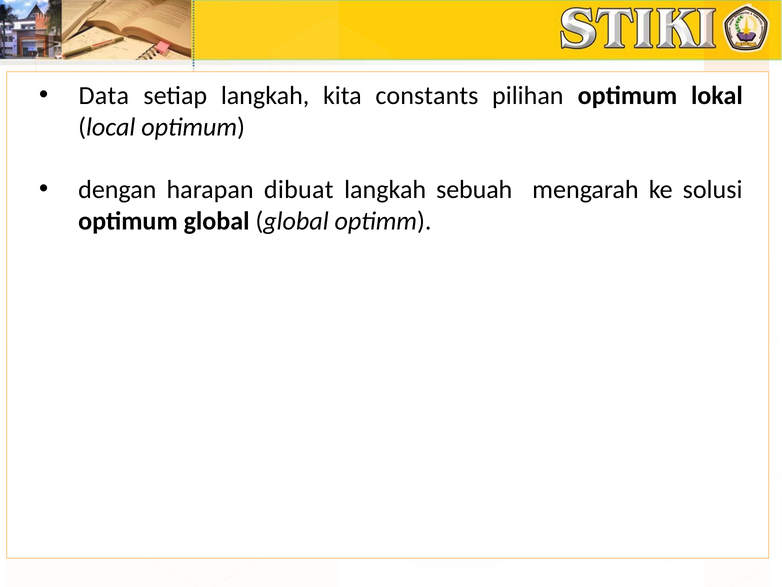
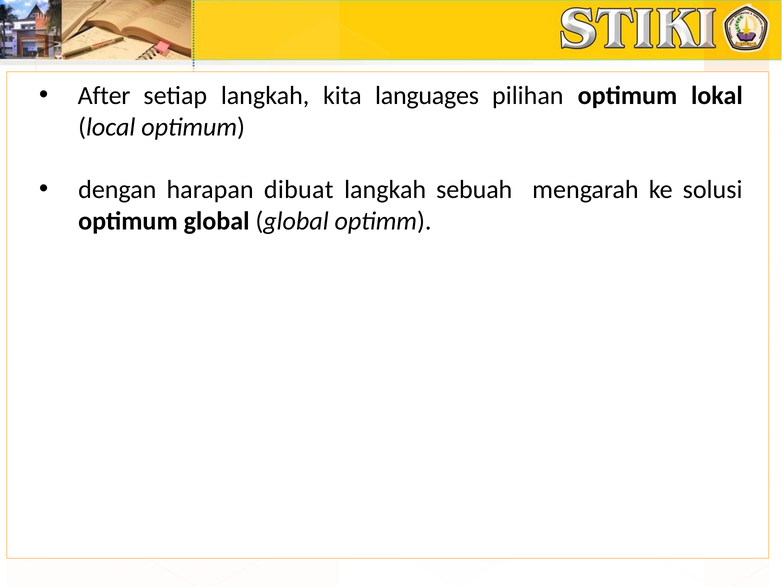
Data: Data -> After (104, 96)
constants: constants -> languages (427, 96)
